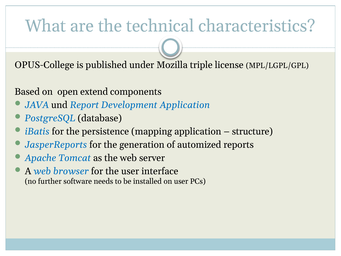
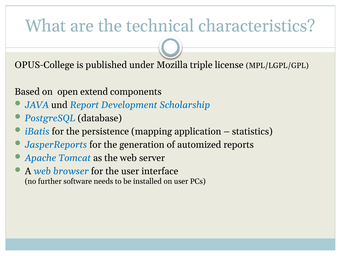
Development Application: Application -> Scholarship (185, 105)
structure: structure -> statistics (252, 131)
